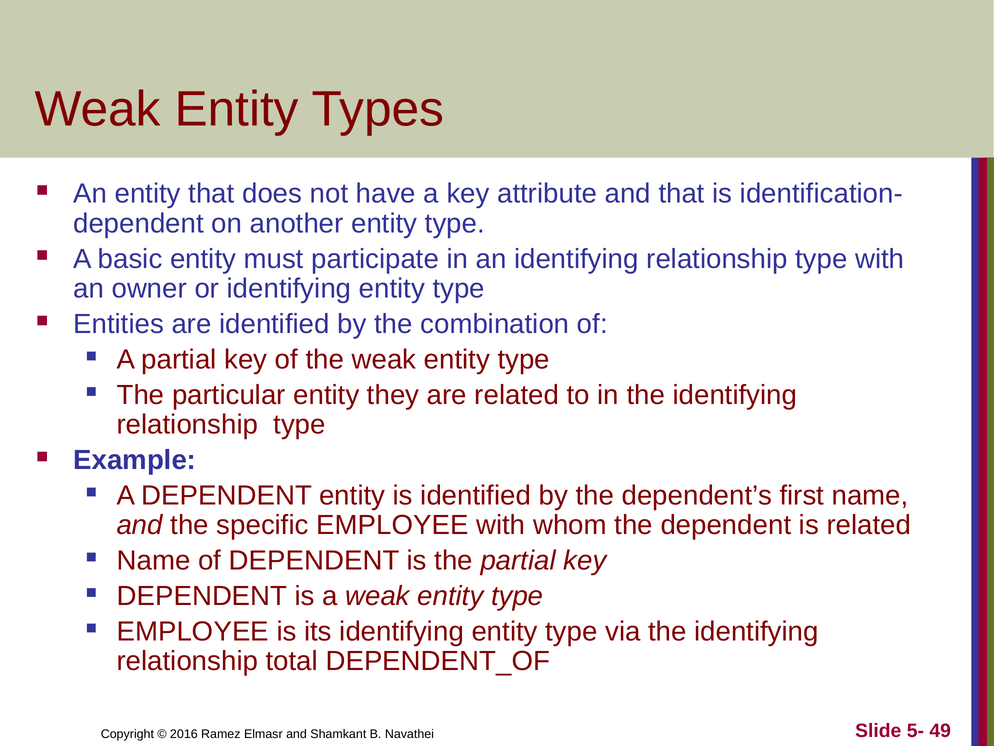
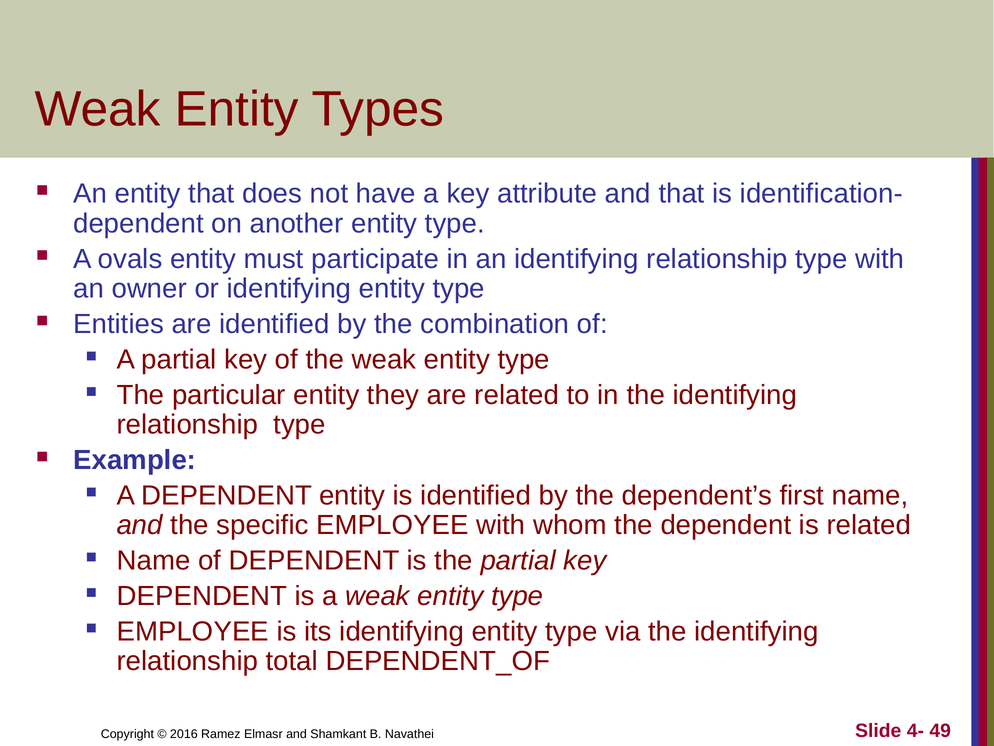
basic: basic -> ovals (130, 259)
5-: 5- -> 4- (915, 730)
